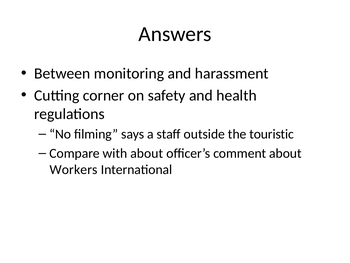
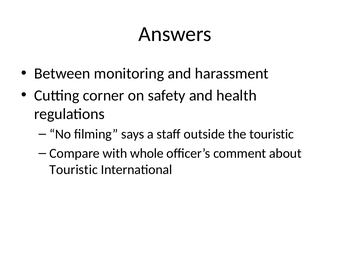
with about: about -> whole (147, 153)
Workers: Workers -> Touristic (74, 169)
